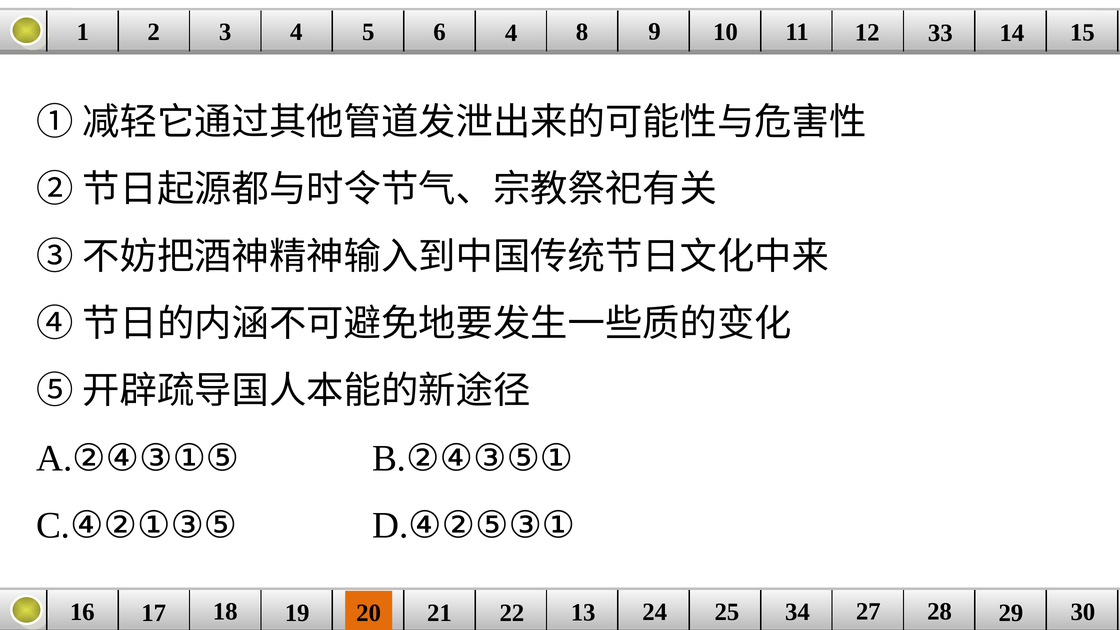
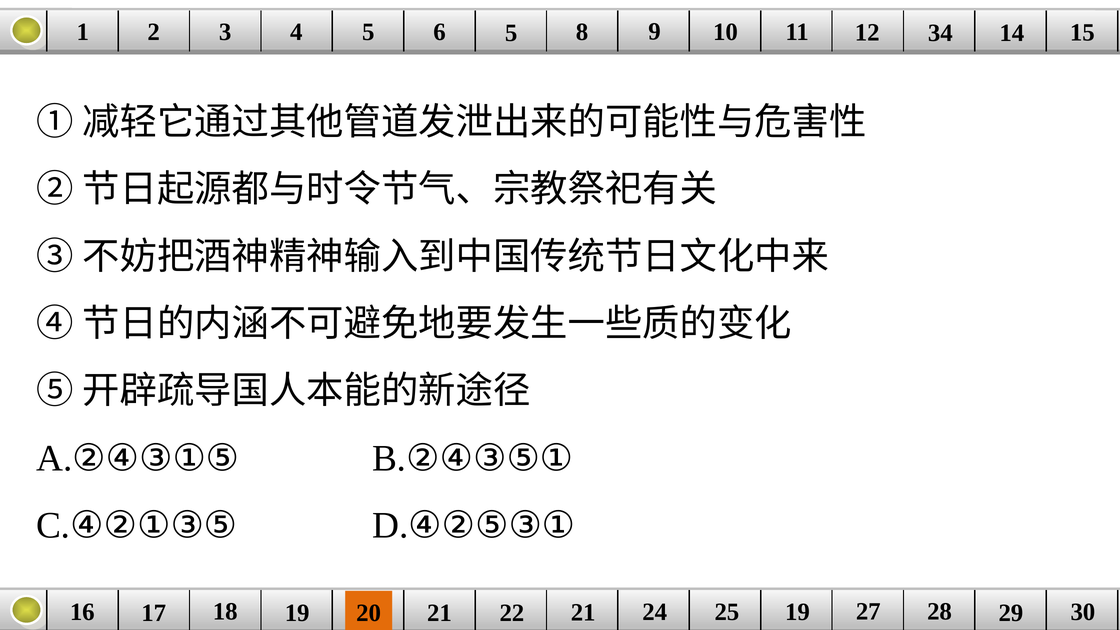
6 4: 4 -> 5 (511, 33)
33: 33 -> 34 (940, 33)
22 13: 13 -> 21 (583, 612)
25 34: 34 -> 19 (797, 612)
